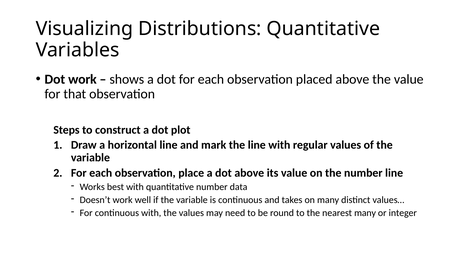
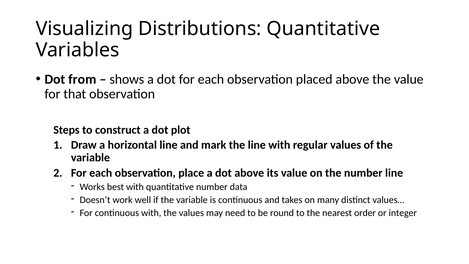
Dot work: work -> from (82, 79)
nearest many: many -> order (365, 213)
